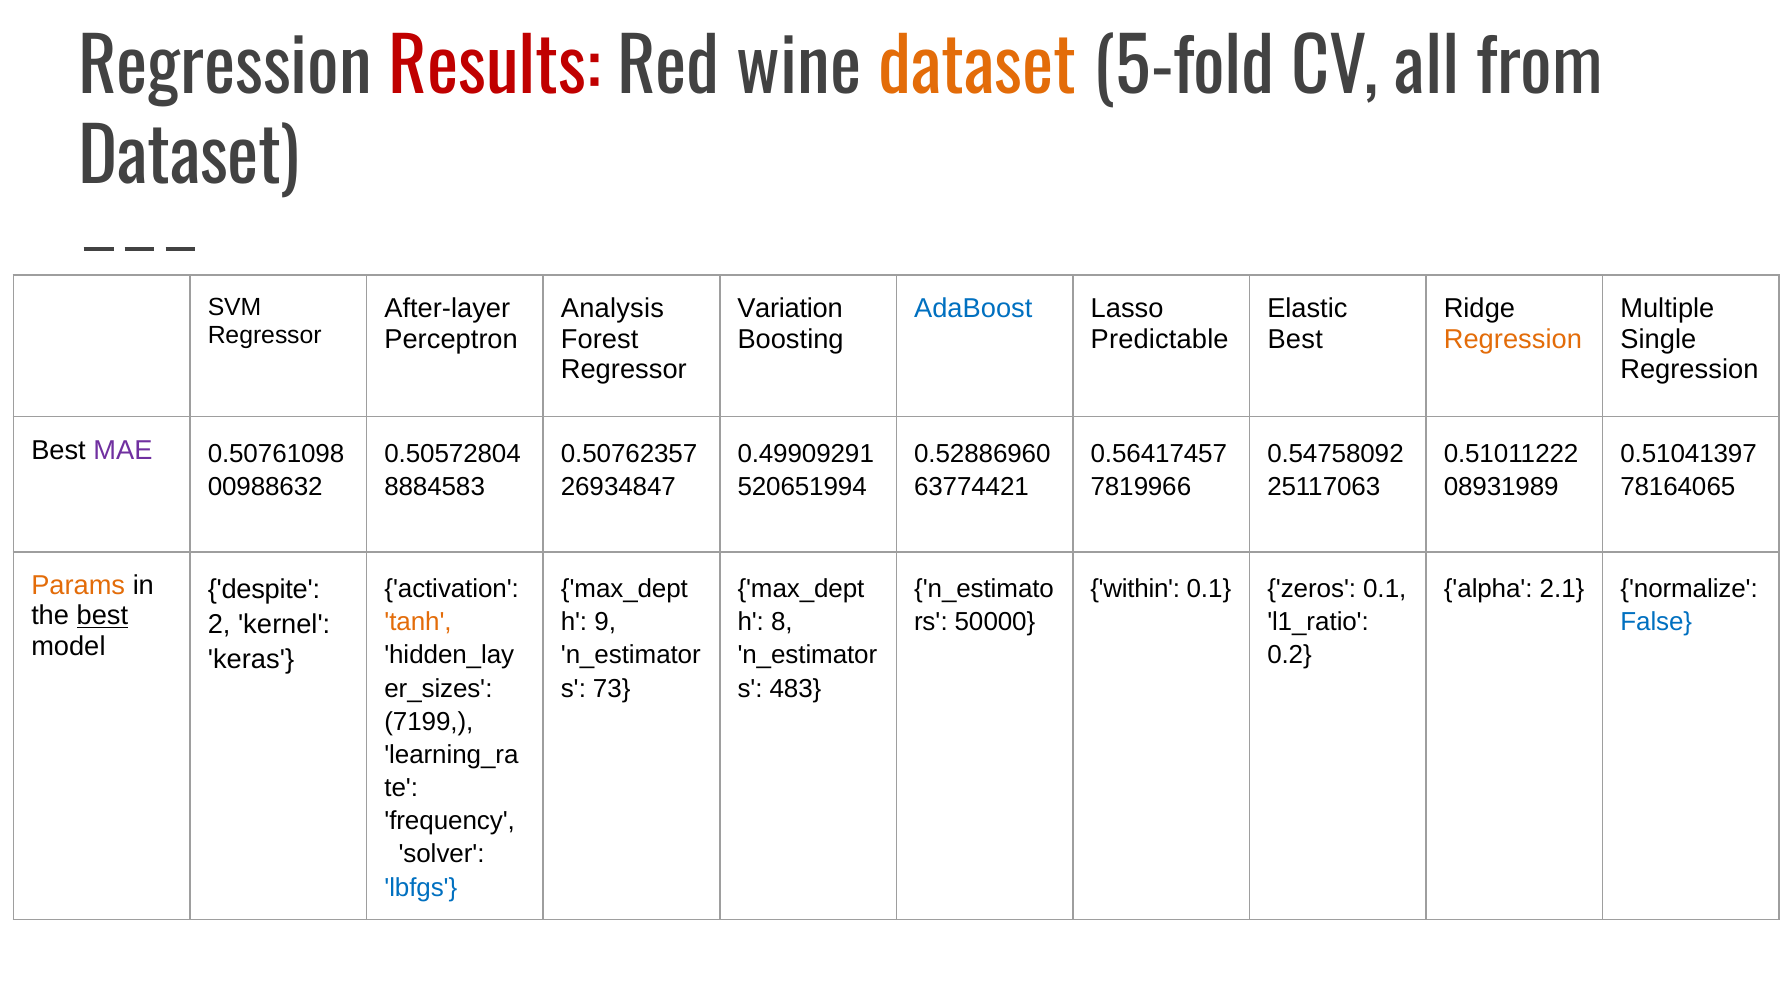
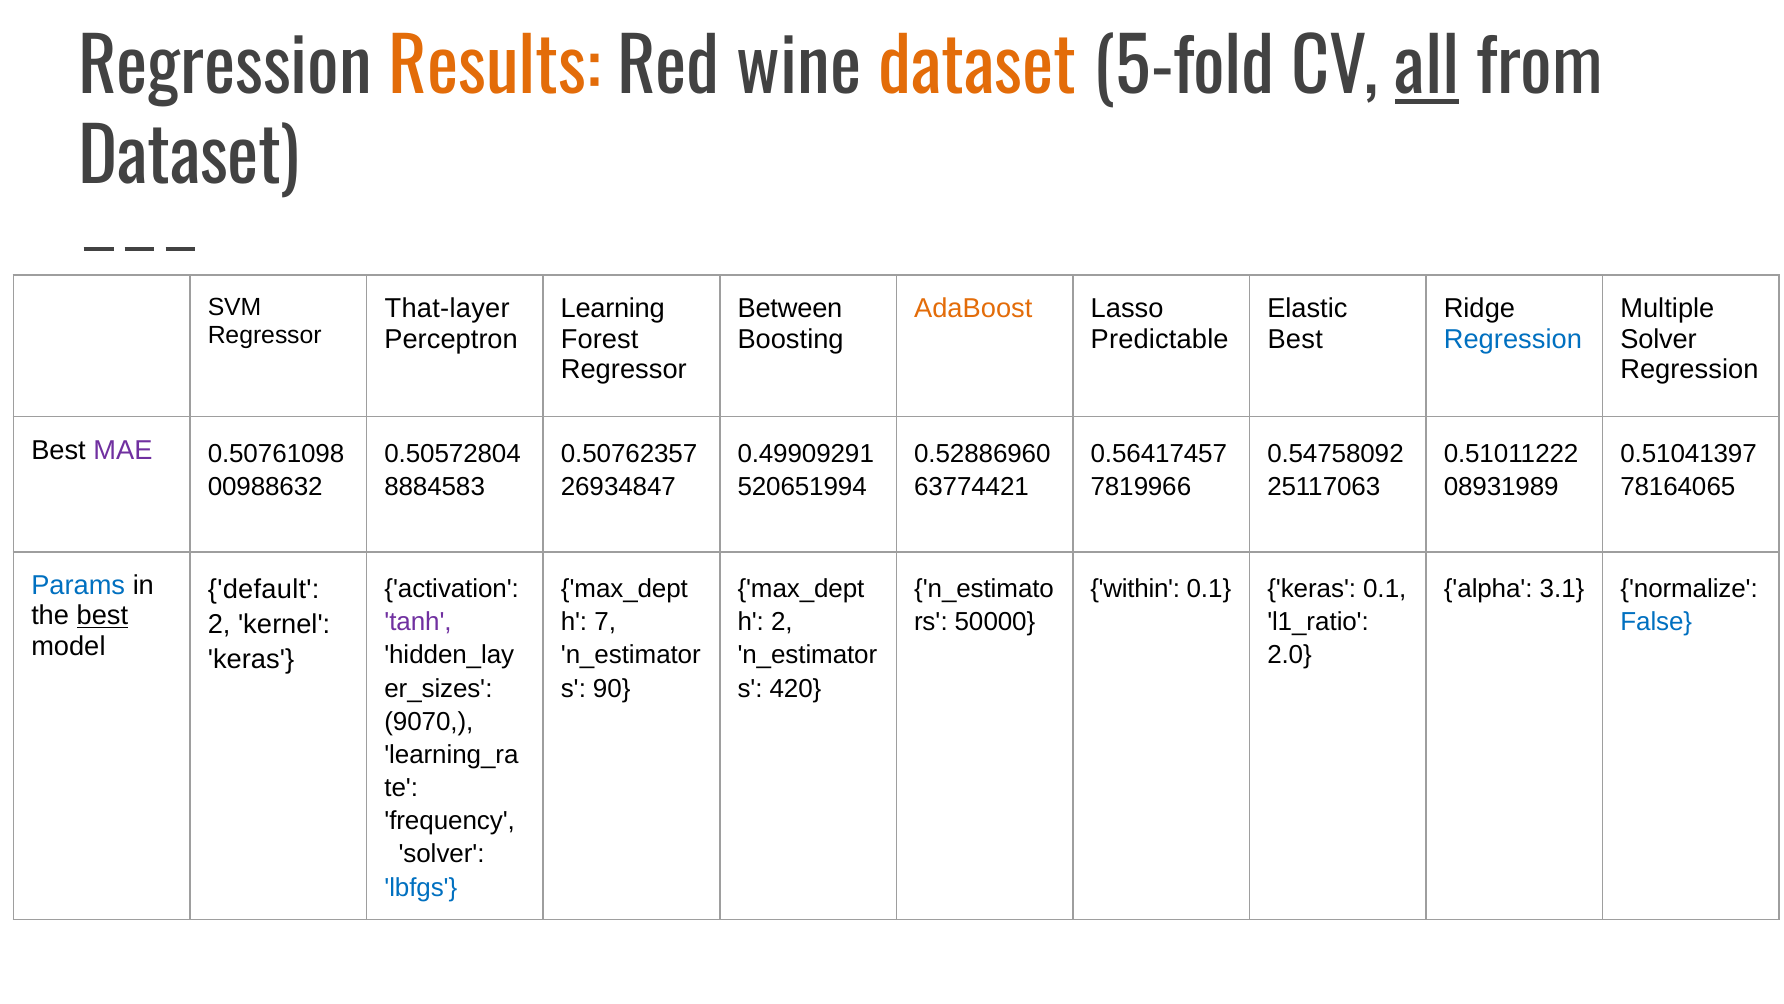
Results colour: red -> orange (495, 69)
all underline: none -> present (1427, 69)
After-layer: After-layer -> That-layer (447, 309)
Analysis: Analysis -> Learning (613, 309)
Variation: Variation -> Between (790, 309)
AdaBoost colour: blue -> orange (973, 309)
Regression colour: orange -> blue (1513, 339)
Single: Single -> Solver (1658, 339)
Params colour: orange -> blue (78, 585)
0.1 zeros: zeros -> keras (1312, 589)
2.1: 2.1 -> 3.1 (1562, 589)
despite: despite -> default (264, 590)
tanh colour: orange -> purple (418, 622)
9: 9 -> 7 (605, 622)
8: 8 -> 2 (782, 622)
0.2: 0.2 -> 2.0 (1289, 655)
73: 73 -> 90 (612, 688)
483: 483 -> 420 (795, 688)
7199: 7199 -> 9070 (429, 721)
